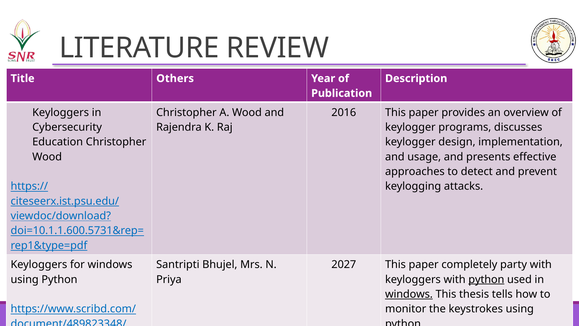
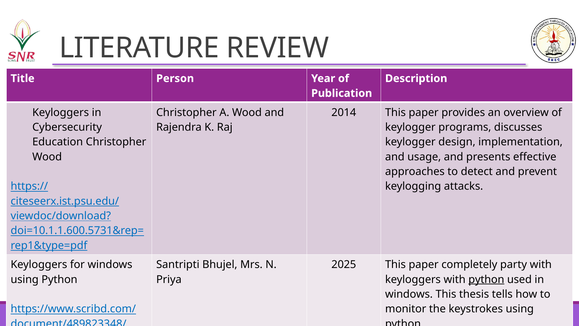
Others: Others -> Person (175, 78)
2016: 2016 -> 2014 (344, 112)
2027: 2027 -> 2025 (344, 264)
windows underline: present -> none (409, 294)
